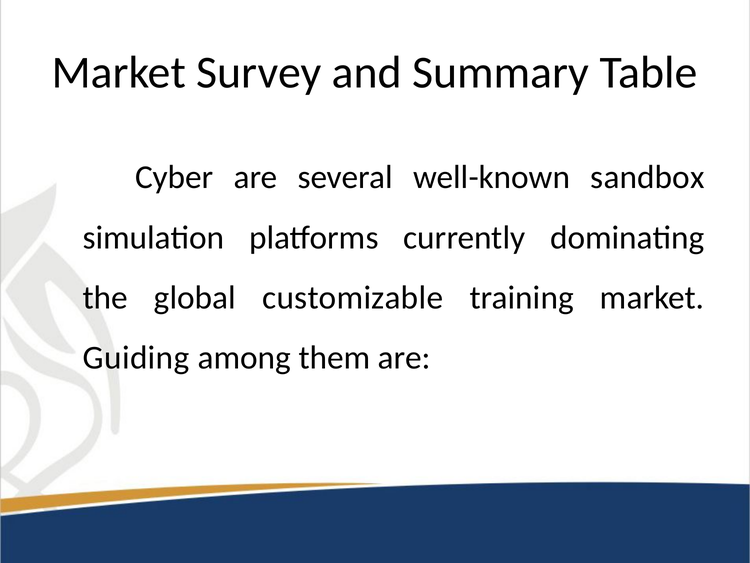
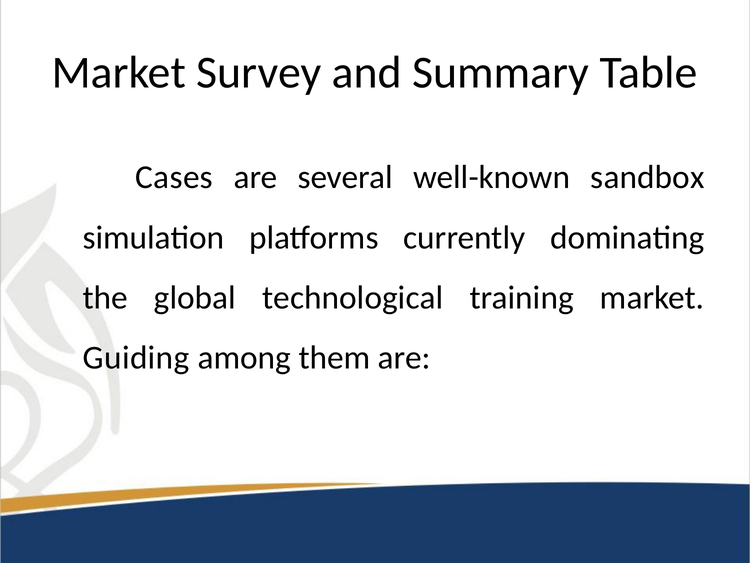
Cyber: Cyber -> Cases (174, 177)
customizable: customizable -> technological (353, 297)
